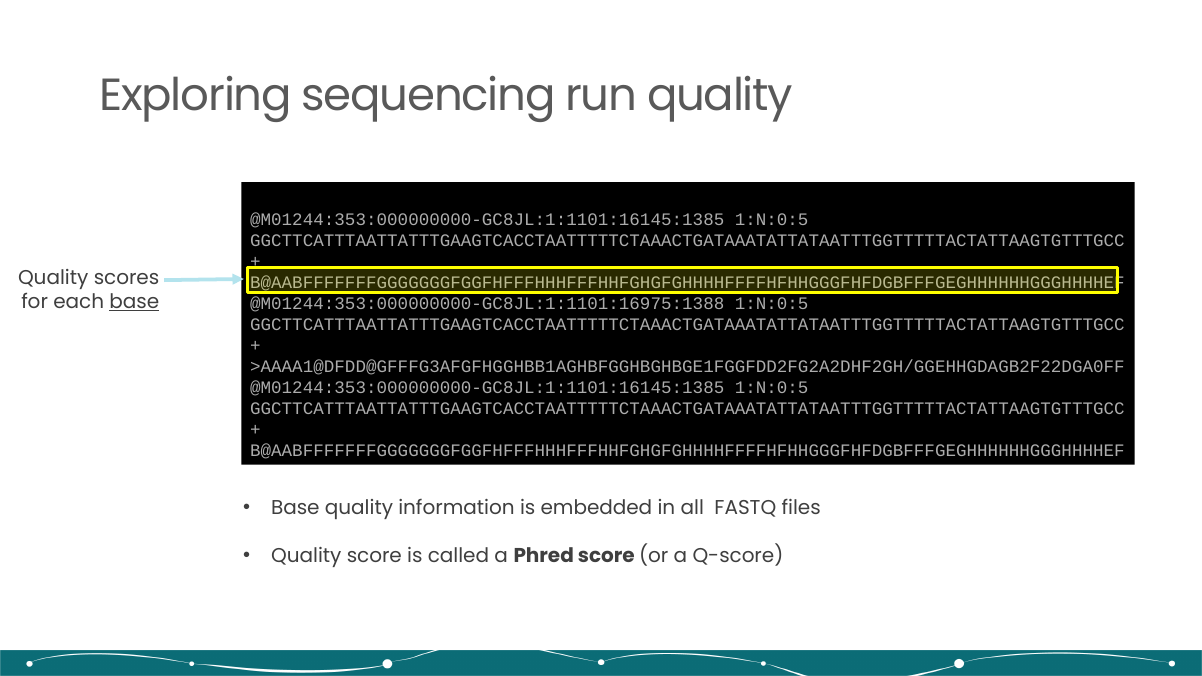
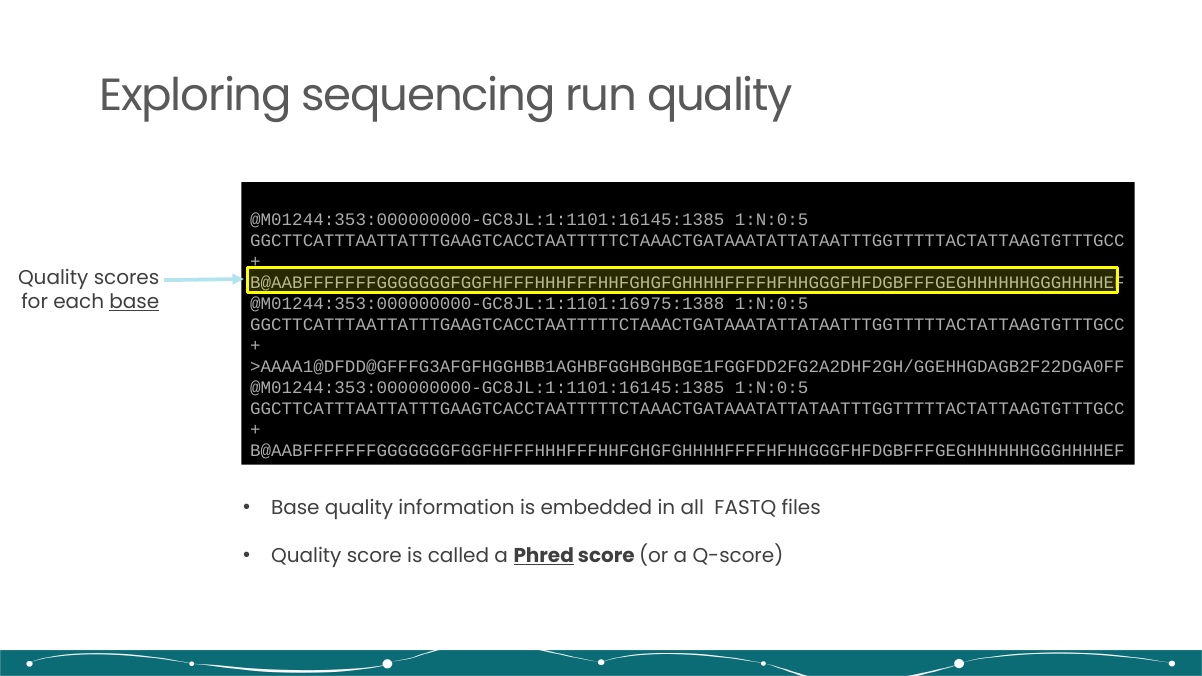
Phred underline: none -> present (544, 556)
